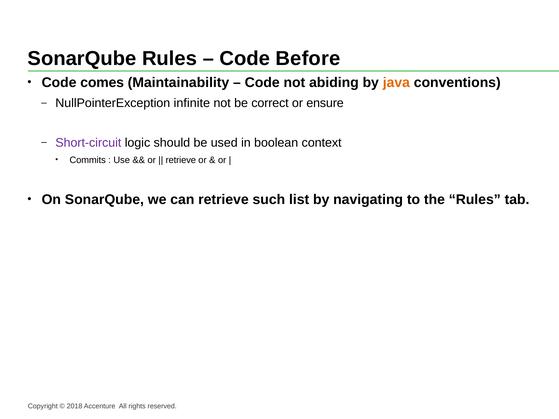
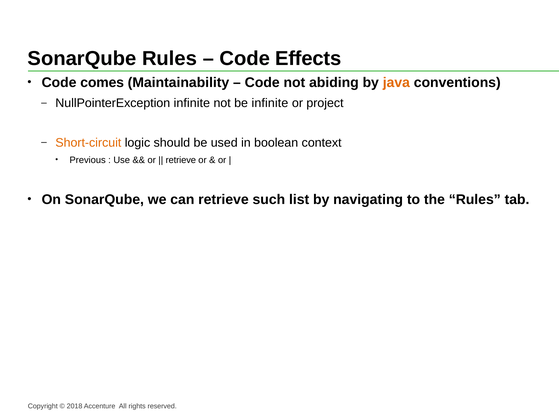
Before: Before -> Effects (308, 58)
be correct: correct -> infinite (270, 103)
ensure: ensure -> project (325, 103)
Short-circuit colour: purple -> orange (88, 143)
Commits: Commits -> Previous (88, 160)
